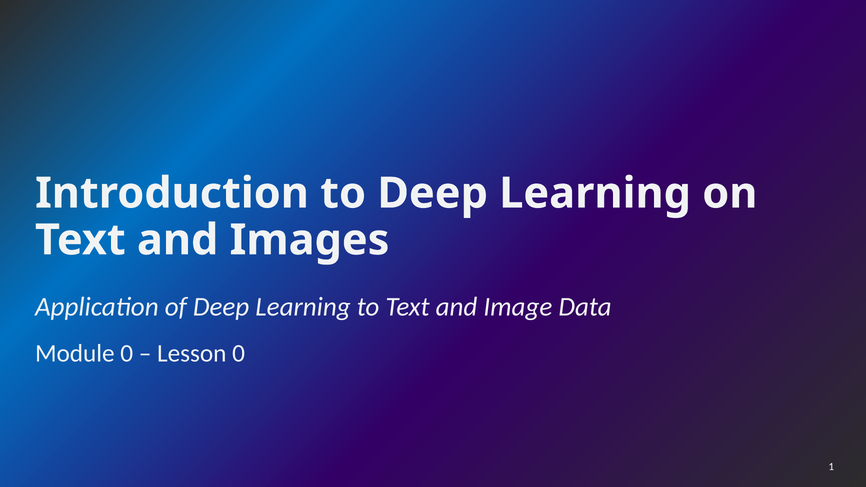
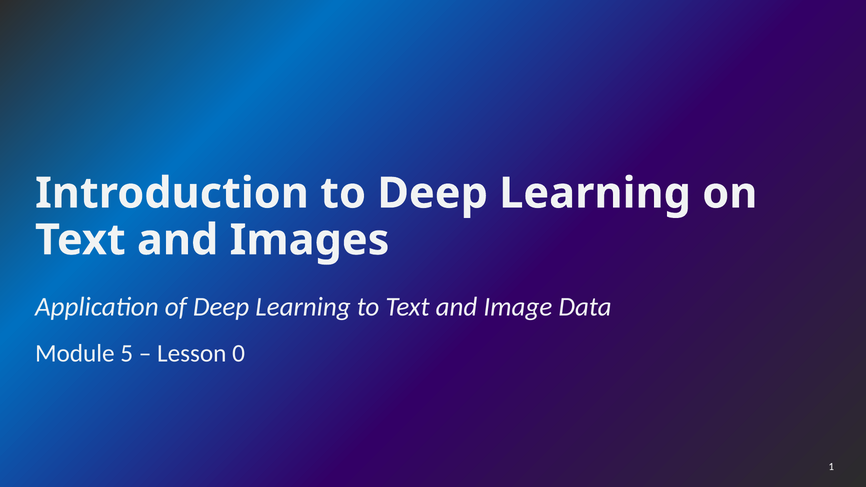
Module 0: 0 -> 5 (127, 354)
